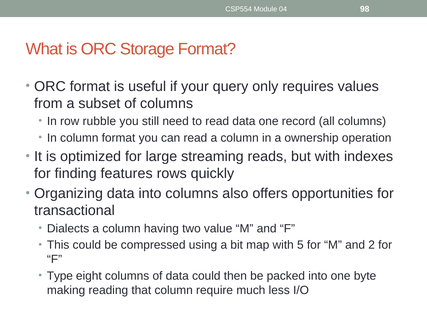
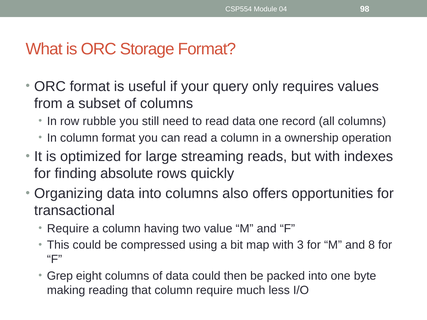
features: features -> absolute (127, 174)
Dialects: Dialects -> Require (68, 229)
5: 5 -> 3 (300, 245)
2: 2 -> 8 (372, 245)
Type: Type -> Grep (60, 276)
